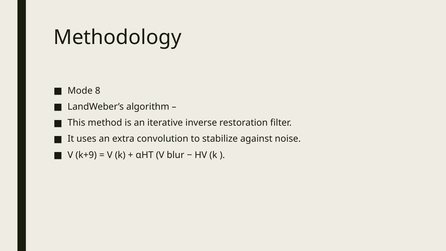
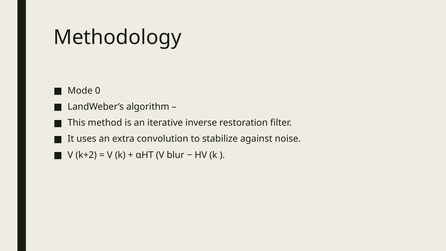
8: 8 -> 0 (98, 91)
k+9: k+9 -> k+2 (86, 155)
